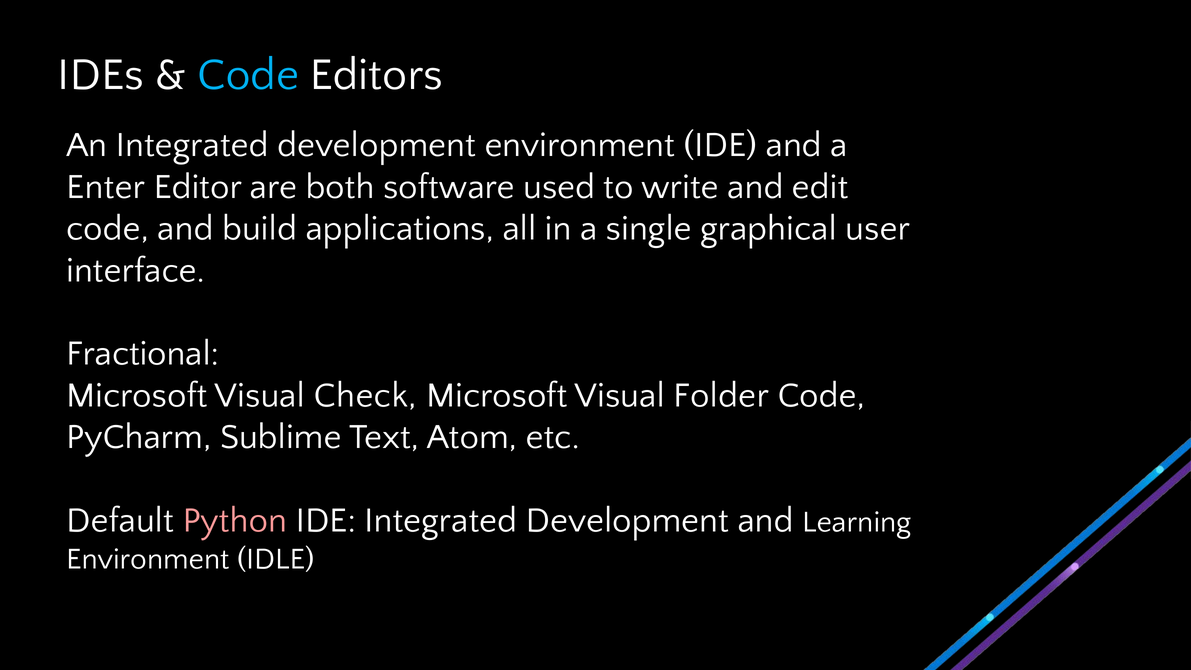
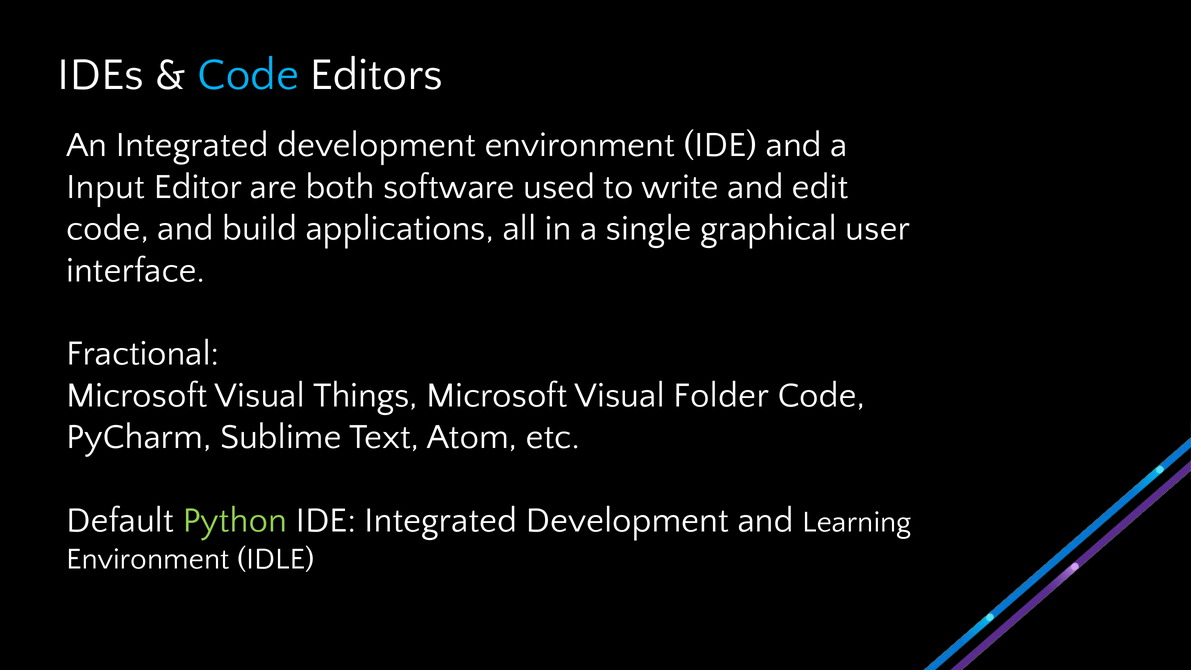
Enter: Enter -> Input (106, 187)
Check: Check -> Things (366, 395)
Python colour: pink -> light green (235, 520)
